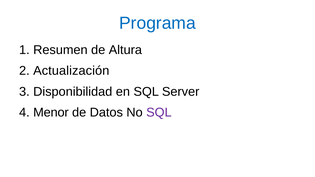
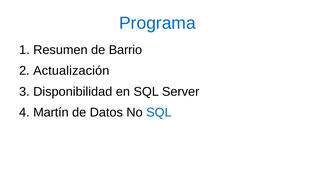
Altura: Altura -> Barrio (125, 50)
Menor: Menor -> Martín (51, 113)
SQL colour: purple -> blue (159, 113)
